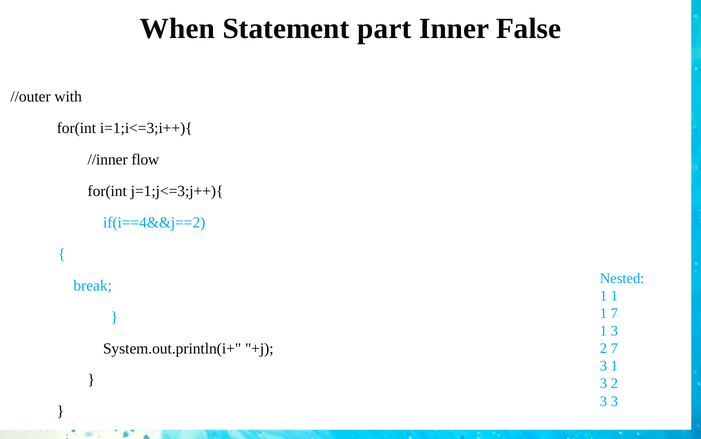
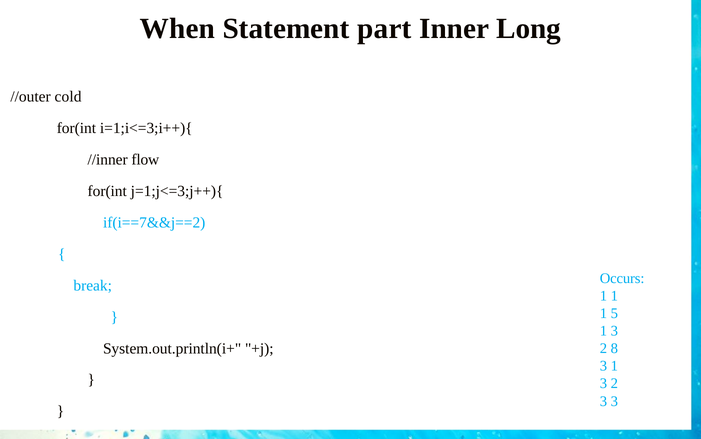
False: False -> Long (529, 29)
with: with -> cold (68, 97)
if(i==4&&j==2: if(i==4&&j==2 -> if(i==7&&j==2 (154, 223)
Nested: Nested -> Occurs (622, 278)
1 7: 7 -> 5 (614, 314)
2 7: 7 -> 8 (614, 349)
